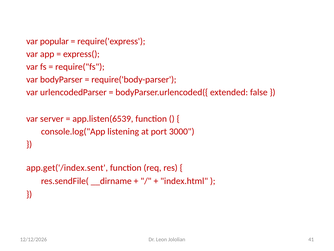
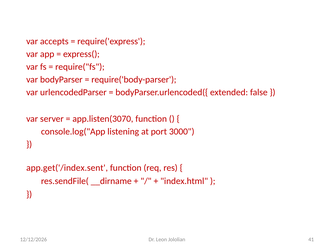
popular: popular -> accepts (54, 41)
app.listen(6539: app.listen(6539 -> app.listen(3070 (103, 119)
